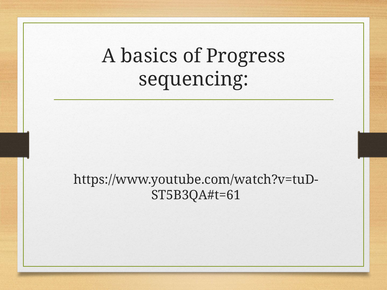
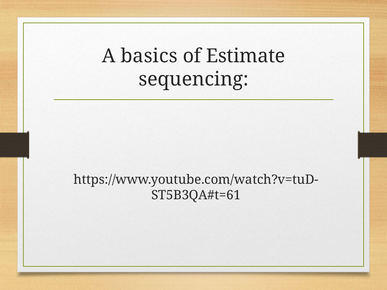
Progress: Progress -> Estimate (246, 56)
